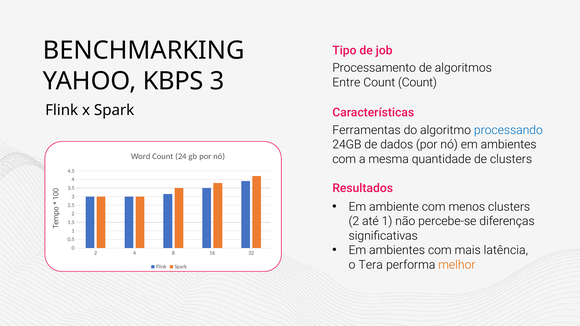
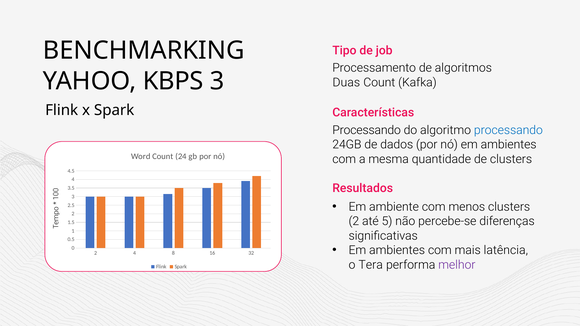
Entre: Entre -> Duas (346, 83)
Count Count: Count -> Kafka (417, 83)
Ferramentas: Ferramentas -> Processando (367, 130)
até 1: 1 -> 5 (387, 221)
melhor colour: orange -> purple (457, 265)
